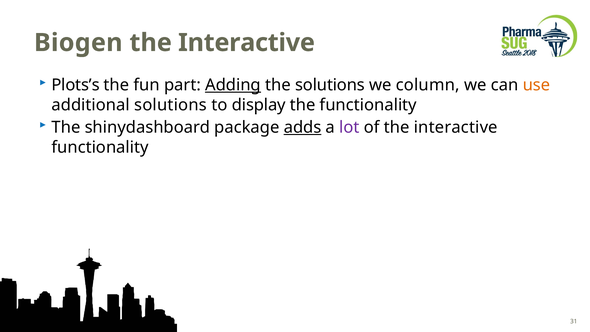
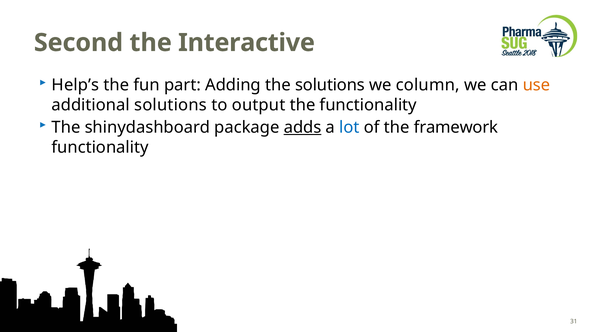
Biogen: Biogen -> Second (78, 43)
Plots’s: Plots’s -> Help’s (75, 85)
Adding underline: present -> none (233, 85)
display: display -> output (259, 105)
lot colour: purple -> blue (349, 127)
of the interactive: interactive -> framework (456, 127)
